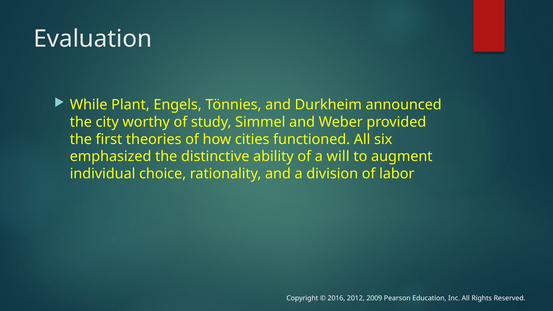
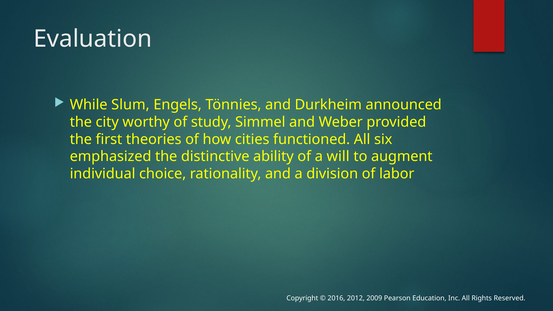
Plant: Plant -> Slum (130, 105)
